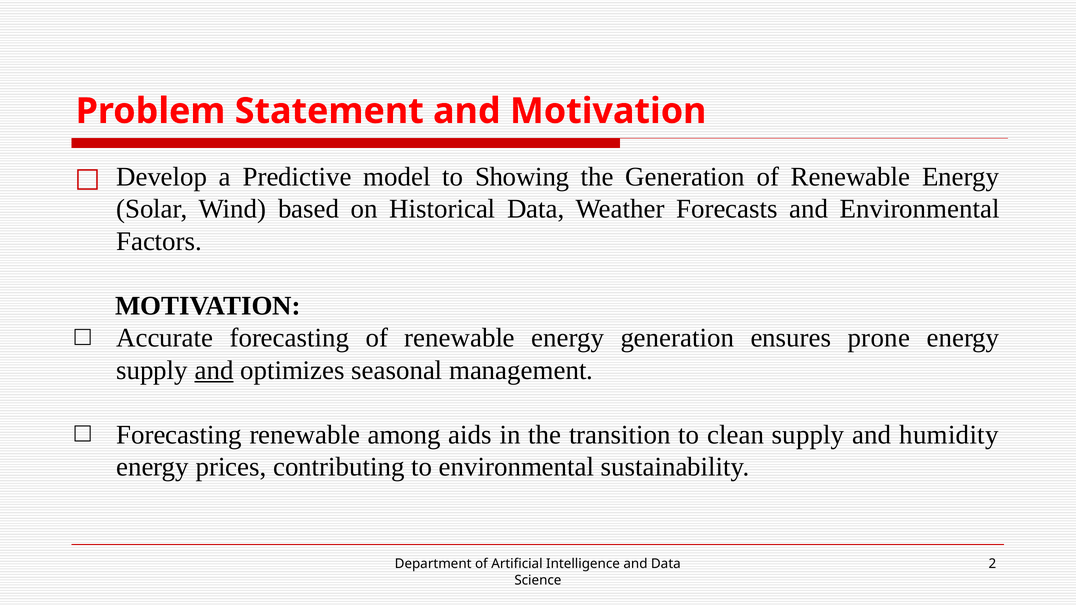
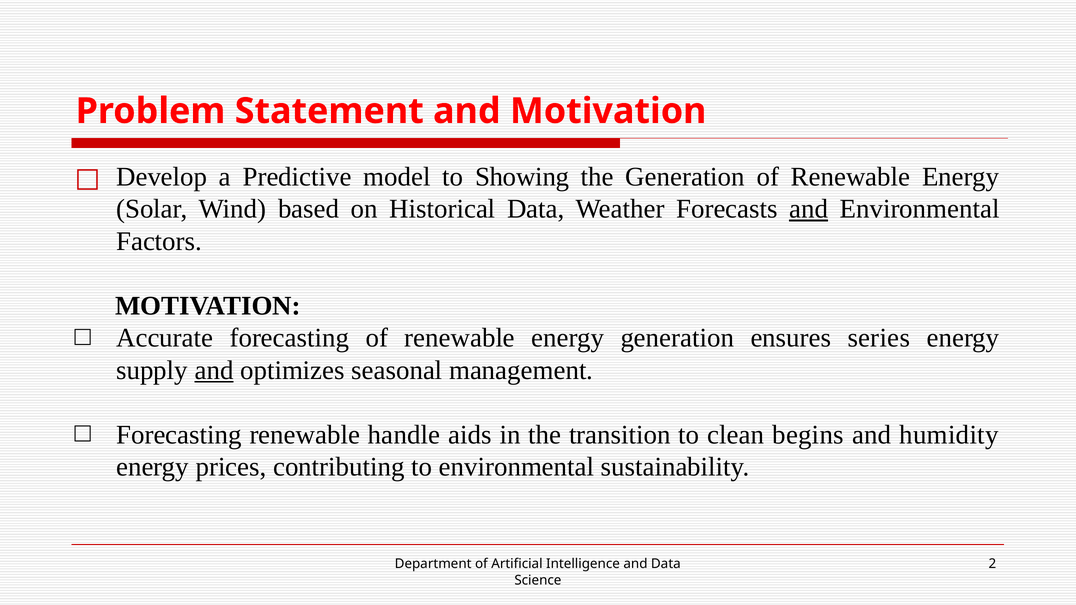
and underline: none -> present (809, 209)
prone: prone -> series (879, 338)
among: among -> handle (404, 435)
clean supply: supply -> begins (808, 435)
